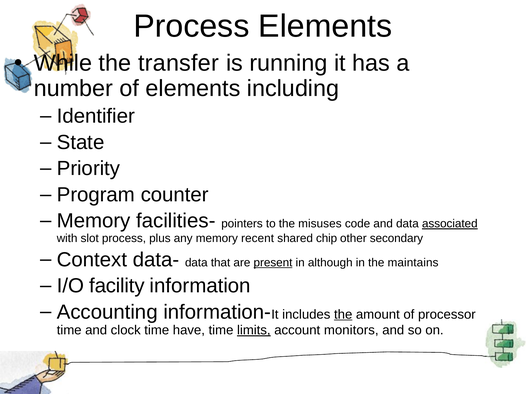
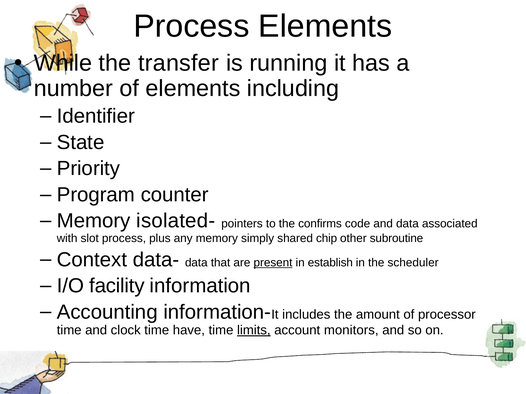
facilities-: facilities- -> isolated- (176, 221)
misuses: misuses -> confirms (320, 224)
associated underline: present -> none (450, 224)
recent: recent -> simply (258, 239)
secondary: secondary -> subroutine (396, 239)
although: although -> establish (330, 263)
maintains: maintains -> scheduler (413, 263)
the underline: present -> none (343, 315)
